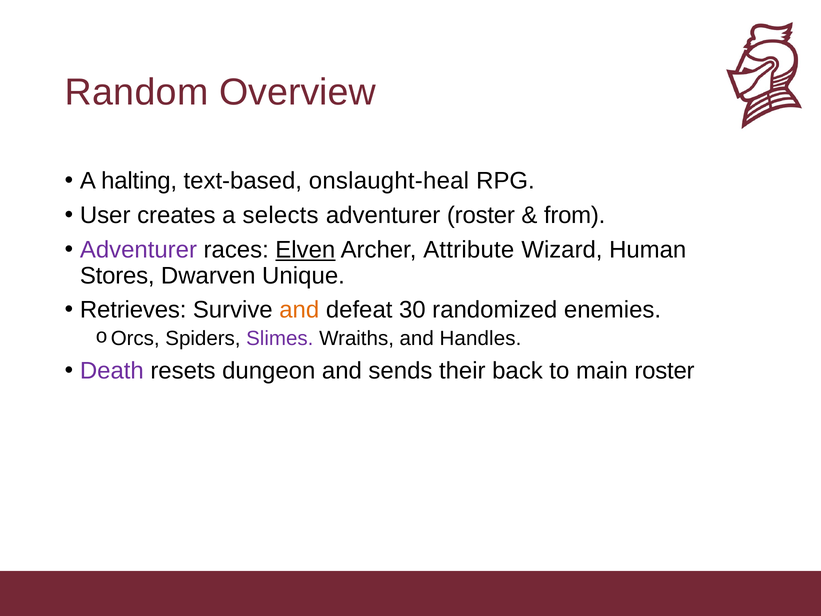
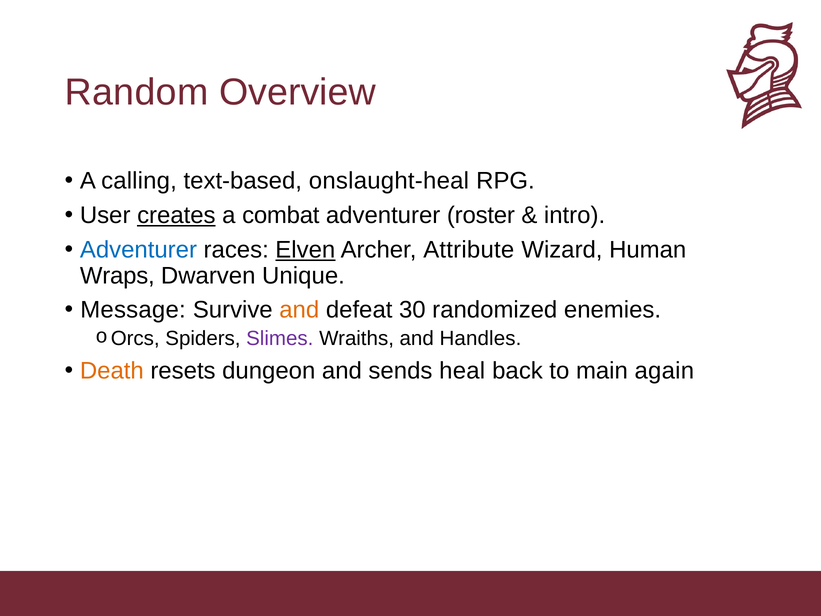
halting: halting -> calling (139, 181)
creates underline: none -> present (176, 215)
selects: selects -> combat (281, 215)
from: from -> intro (575, 215)
Adventurer colour: purple -> blue (138, 250)
Stores: Stores -> Wraps (117, 276)
Retrieves: Retrieves -> Message (133, 310)
Death colour: purple -> orange (112, 371)
their: their -> heal (462, 371)
main roster: roster -> again (664, 371)
